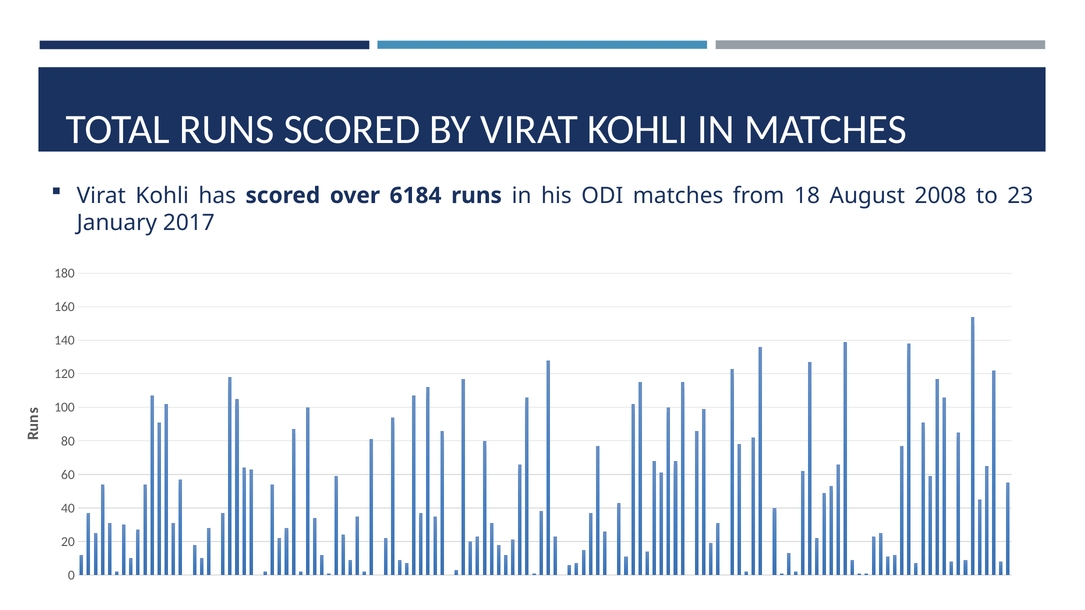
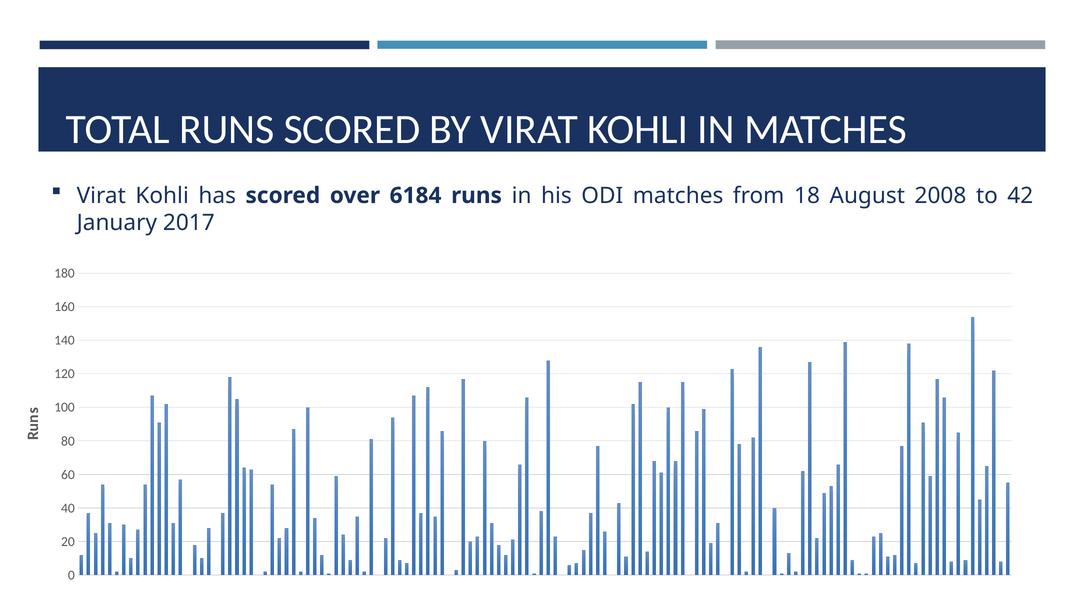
23: 23 -> 42 (1020, 196)
